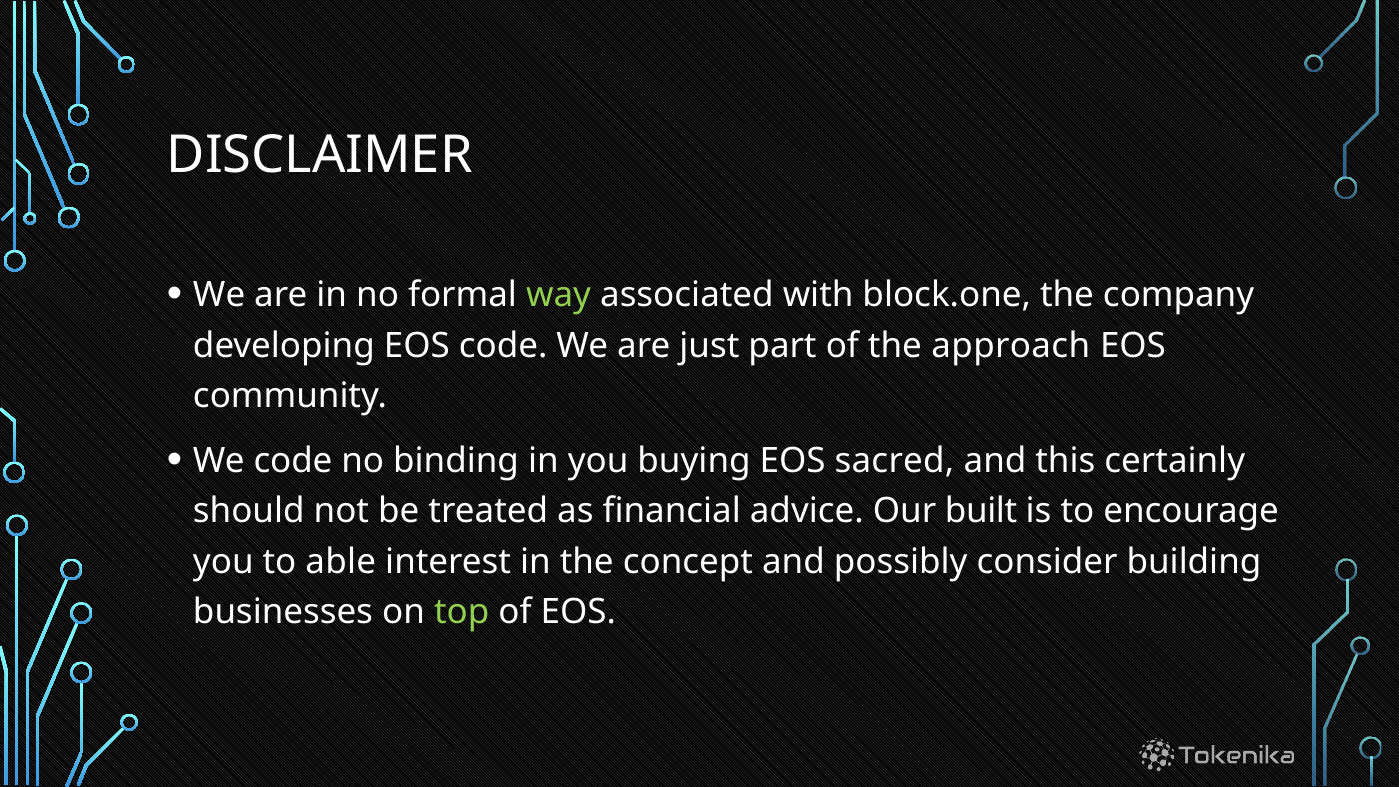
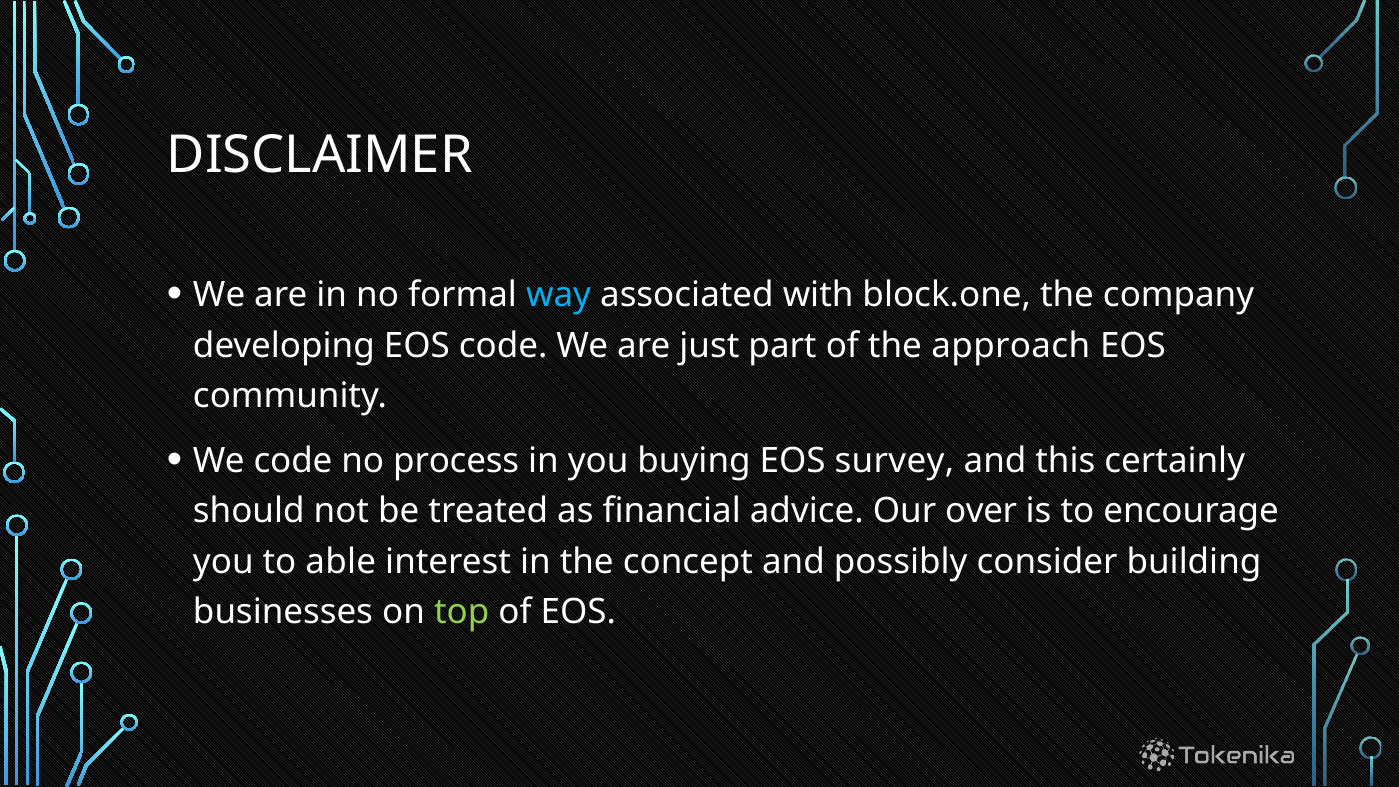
way colour: light green -> light blue (559, 295)
binding: binding -> process (456, 461)
sacred: sacred -> survey (894, 461)
built: built -> over (981, 511)
